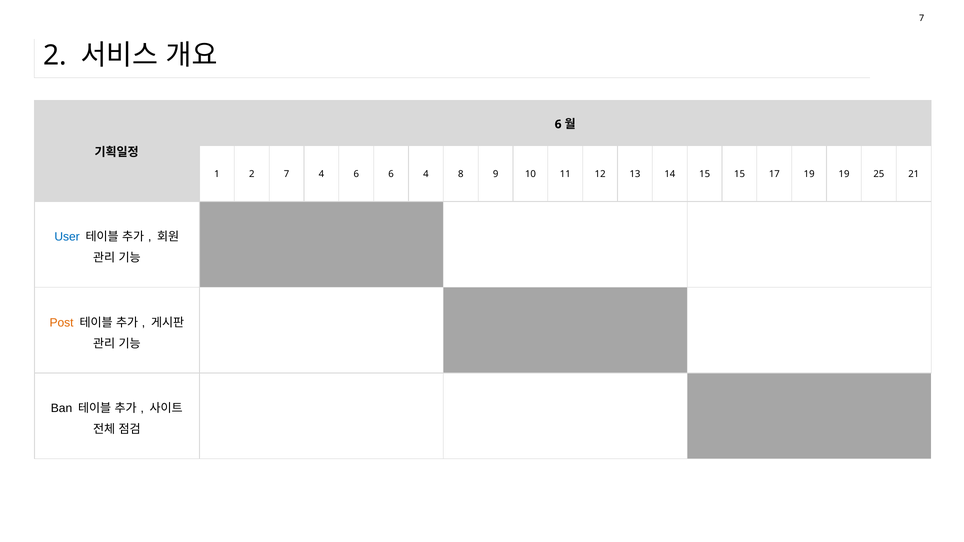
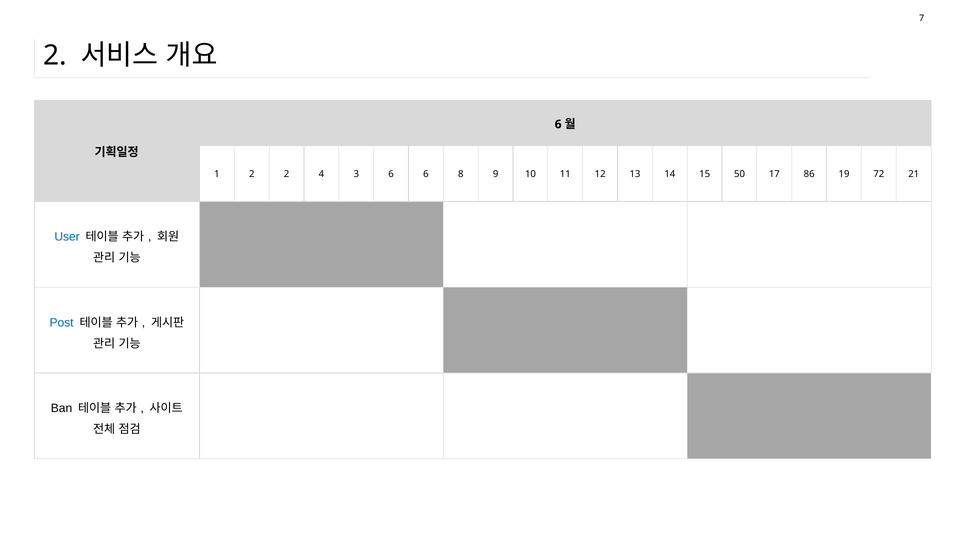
2 7: 7 -> 2 (287, 174)
4 6: 6 -> 3 (356, 174)
6 4: 4 -> 6 (426, 174)
15 15: 15 -> 50 (740, 174)
17 19: 19 -> 86 (809, 174)
25: 25 -> 72 (879, 174)
Post colour: orange -> blue (62, 323)
